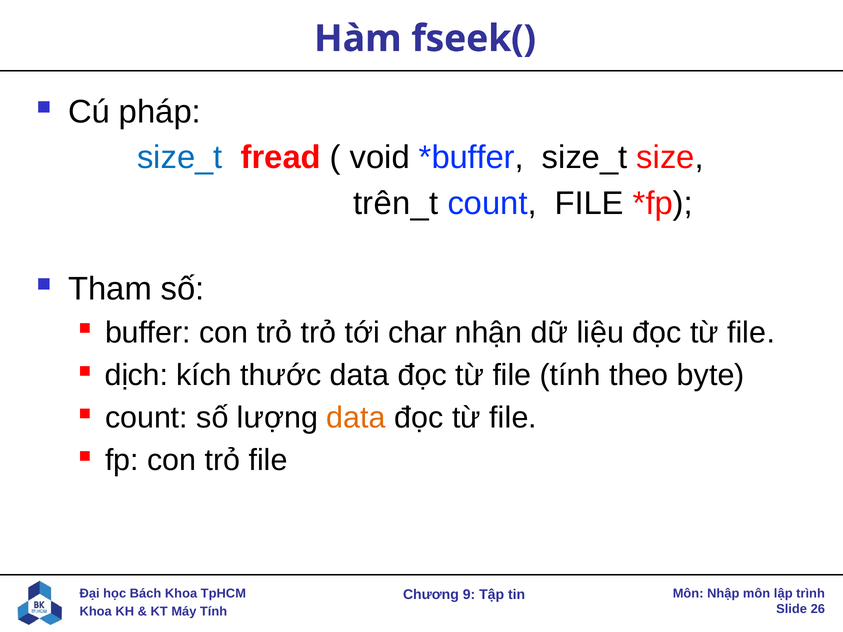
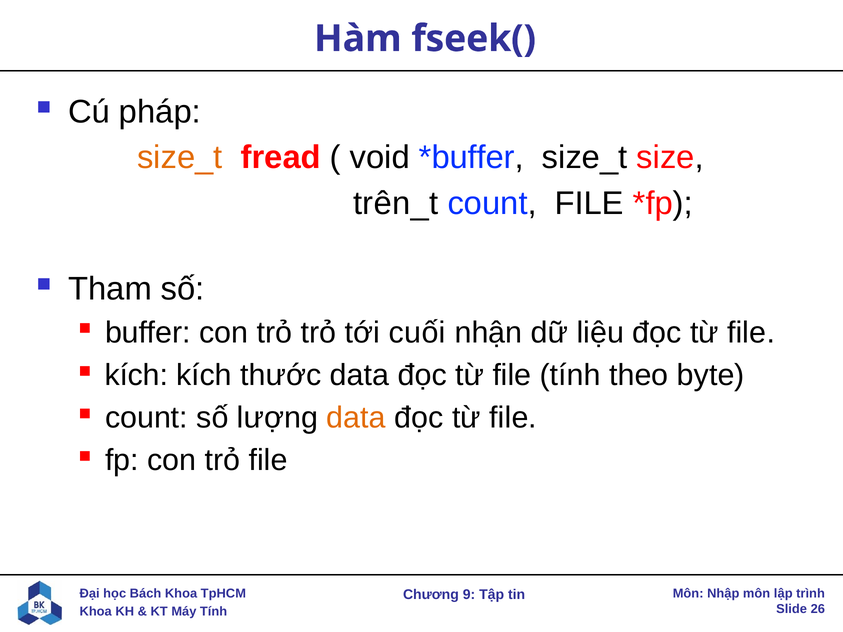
size_t colour: blue -> orange (180, 158)
char: char -> cuối (417, 333)
dịch: dịch -> kích (136, 375)
